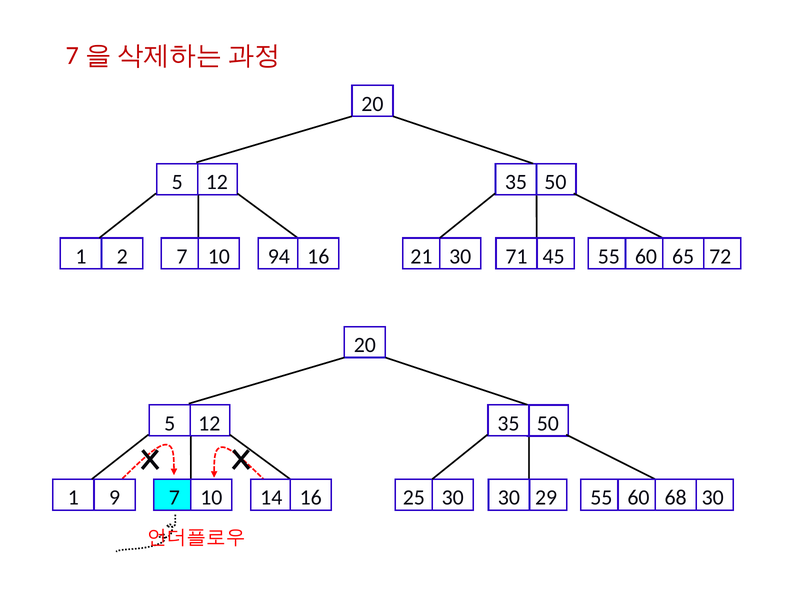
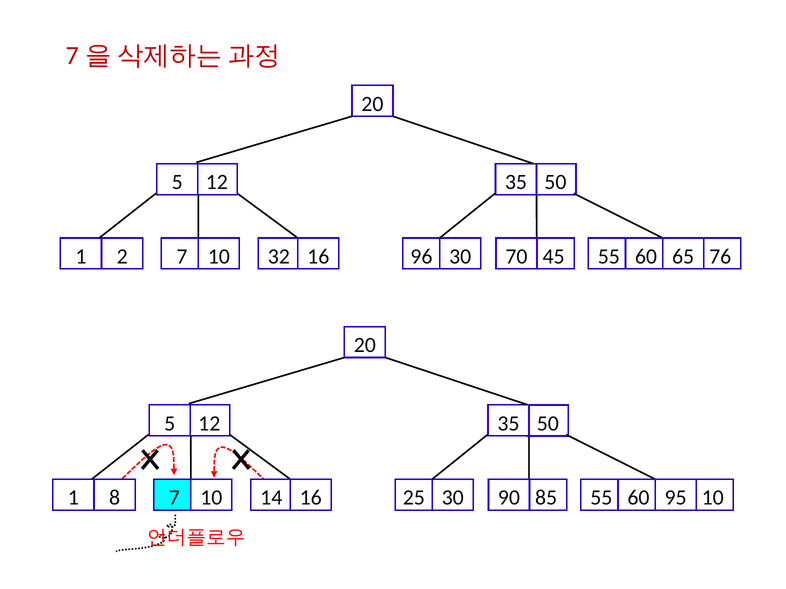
94: 94 -> 32 (279, 257)
21: 21 -> 96 (421, 257)
71: 71 -> 70 (516, 257)
72: 72 -> 76 (720, 257)
9: 9 -> 8 (115, 498)
30 30: 30 -> 90 (509, 498)
29: 29 -> 85 (546, 498)
68: 68 -> 95 (676, 498)
55 30: 30 -> 10 (713, 498)
